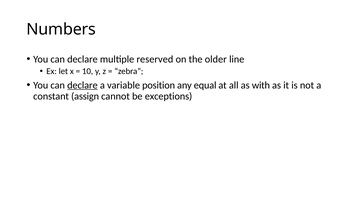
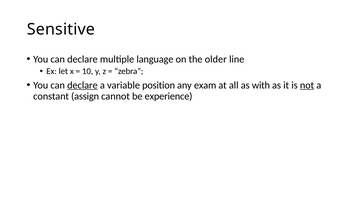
Numbers: Numbers -> Sensitive (61, 29)
reserved: reserved -> language (155, 59)
equal: equal -> exam (205, 85)
not underline: none -> present (307, 85)
exceptions: exceptions -> experience (169, 96)
